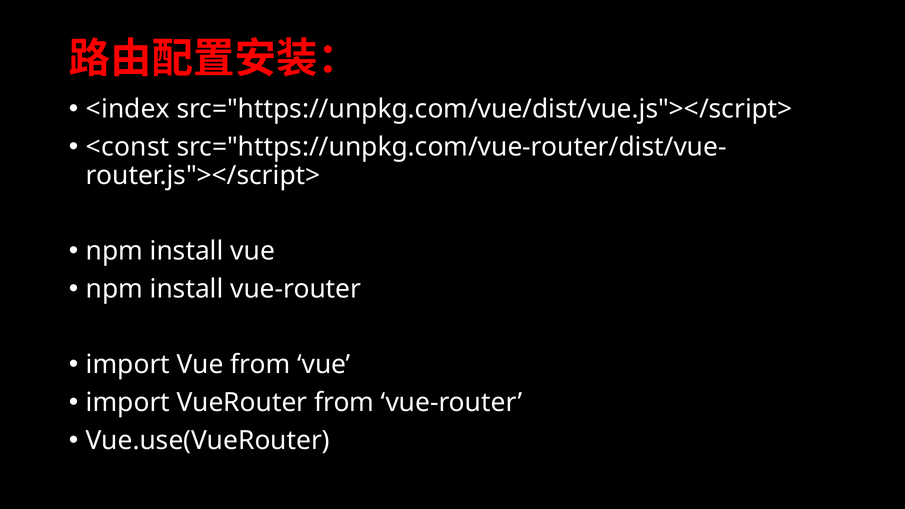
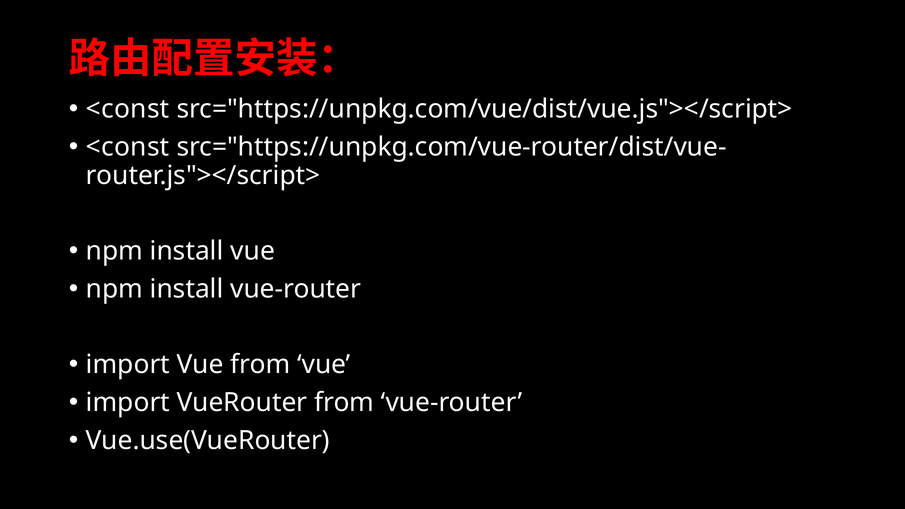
<index: <index -> <const (128, 109)
